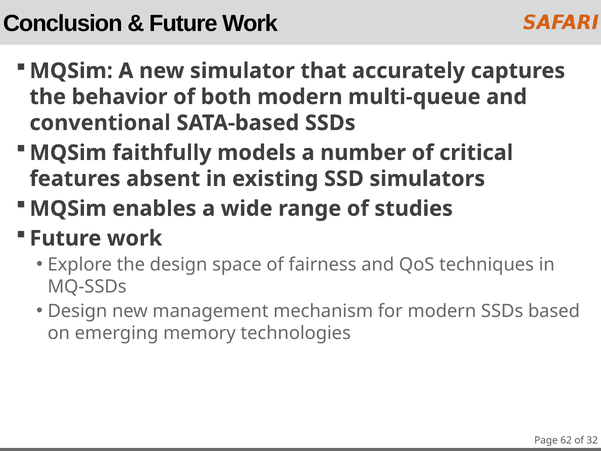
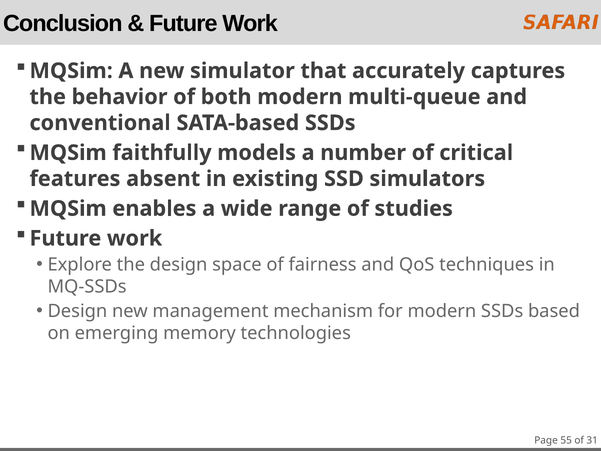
62: 62 -> 55 (566, 440)
32: 32 -> 31 (592, 440)
